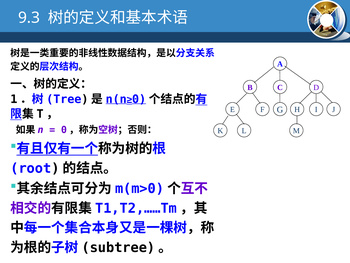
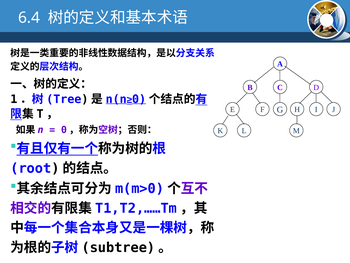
9.3: 9.3 -> 6.4 (29, 18)
